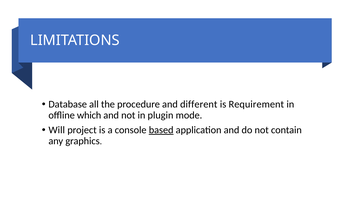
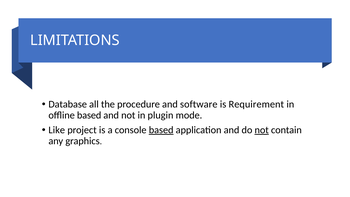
different: different -> software (199, 104)
offline which: which -> based (89, 115)
Will: Will -> Like (57, 130)
not underline: none -> present (262, 130)
